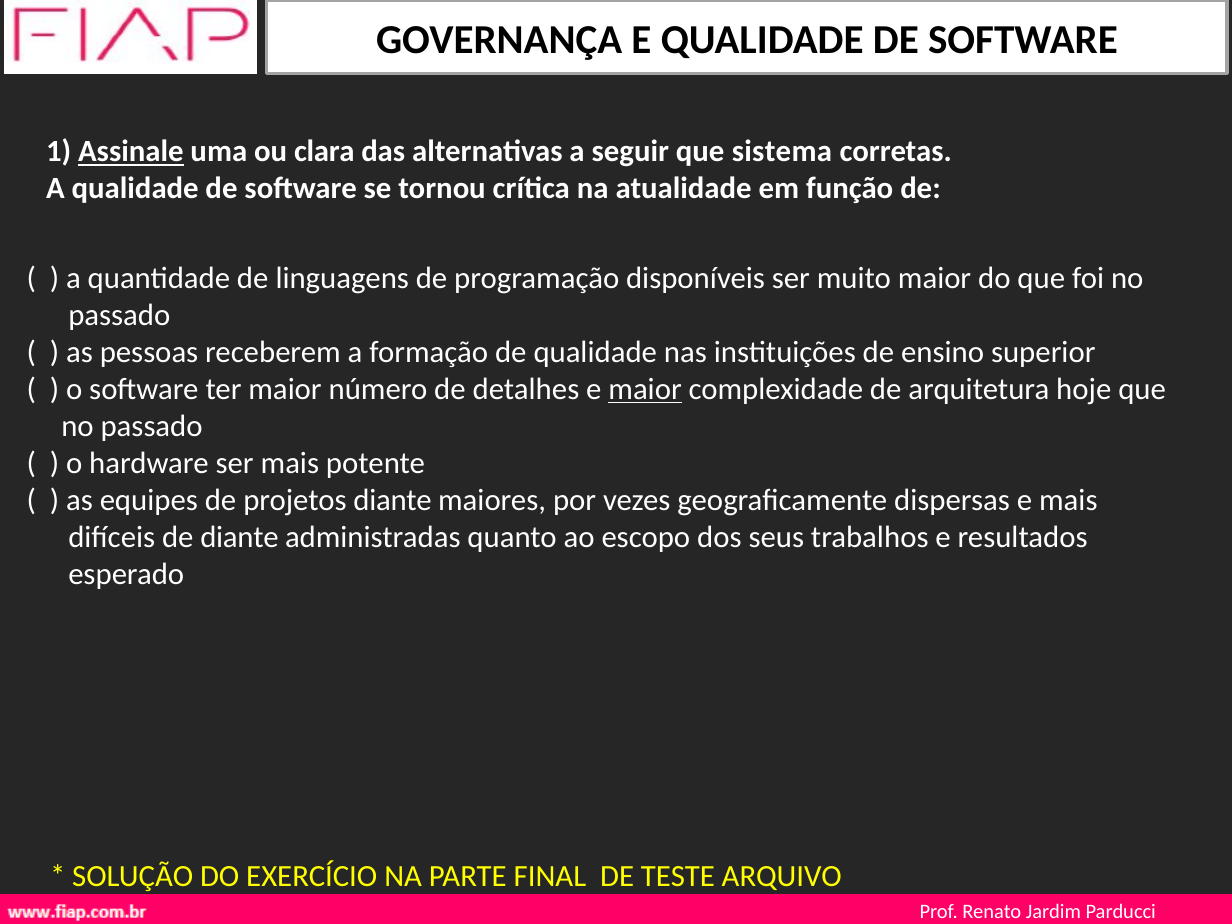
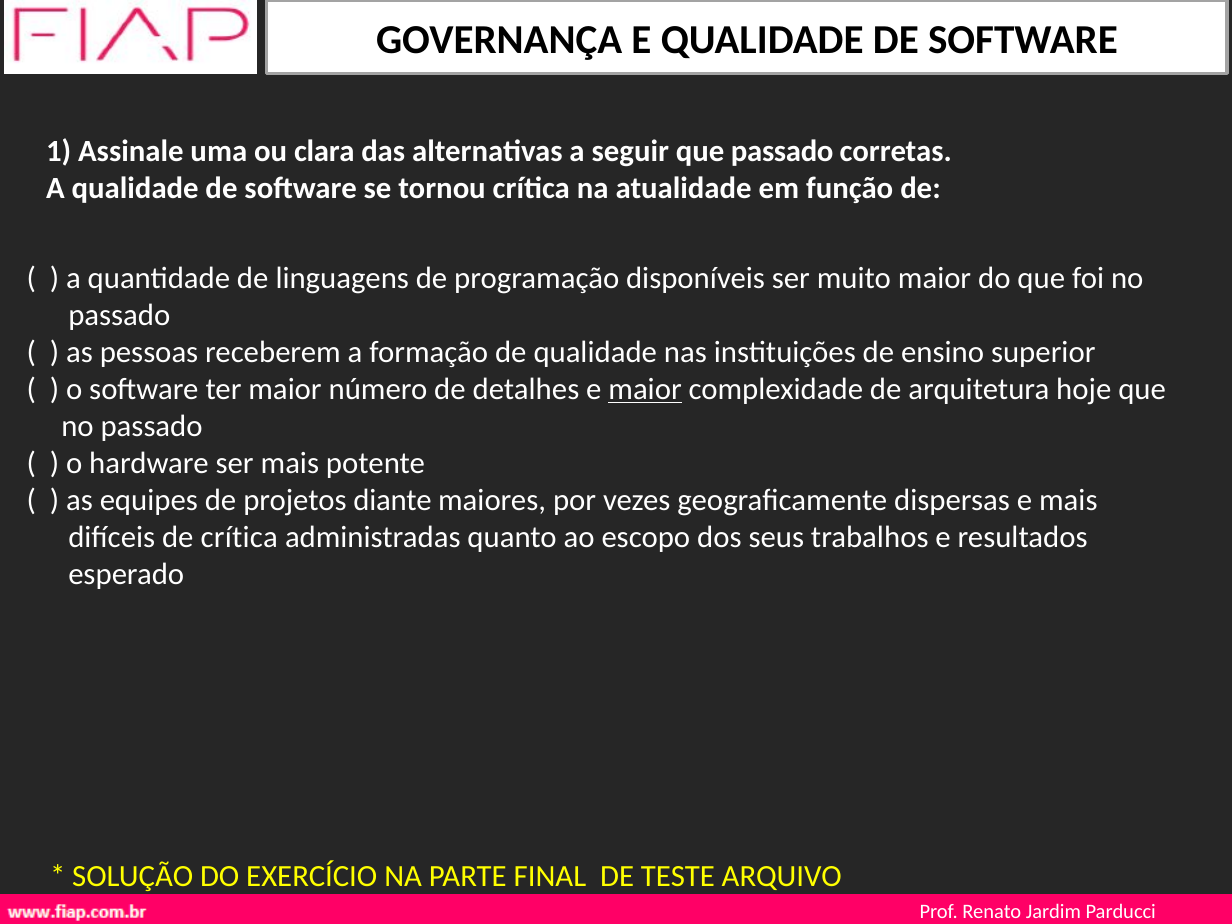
Assinale underline: present -> none (131, 151)
que sistema: sistema -> passado (782, 151)
de diante: diante -> crítica (239, 537)
